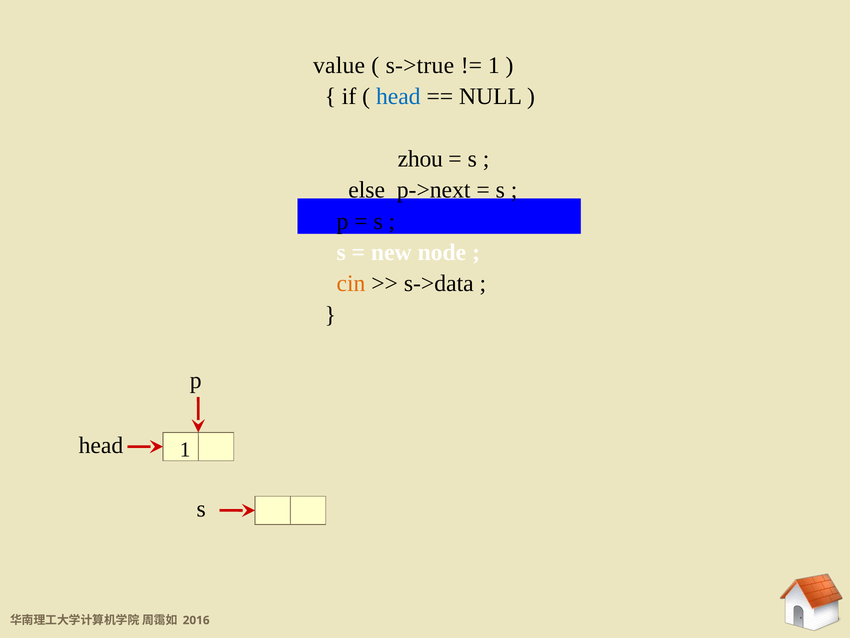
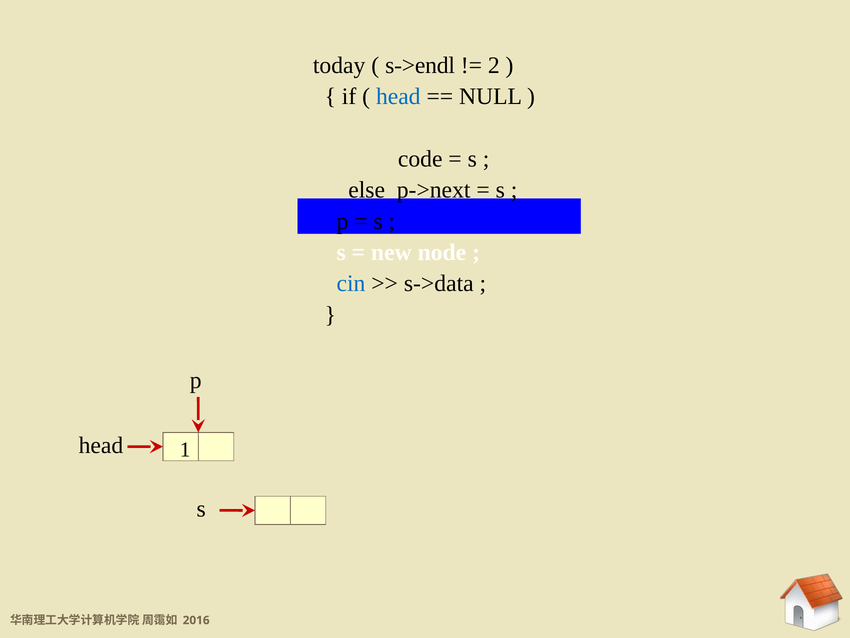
value: value -> today (339, 65)
s->true: s->true -> s->endl (420, 65)
1: 1 -> 2 (494, 65)
zhou: zhou -> code (420, 159)
cin colour: orange -> blue (351, 283)
